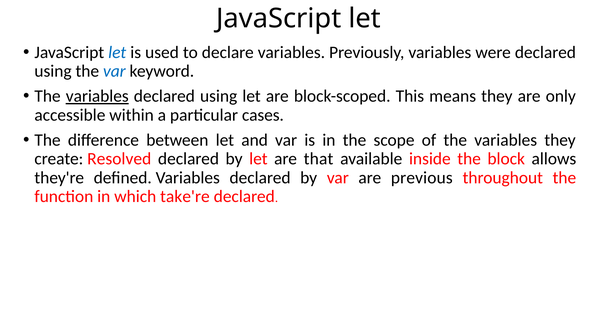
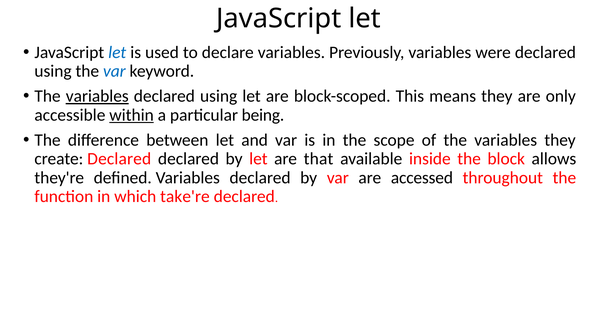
within underline: none -> present (132, 115)
cases: cases -> being (263, 115)
create Resolved: Resolved -> Declared (119, 159)
previous: previous -> accessed (422, 178)
